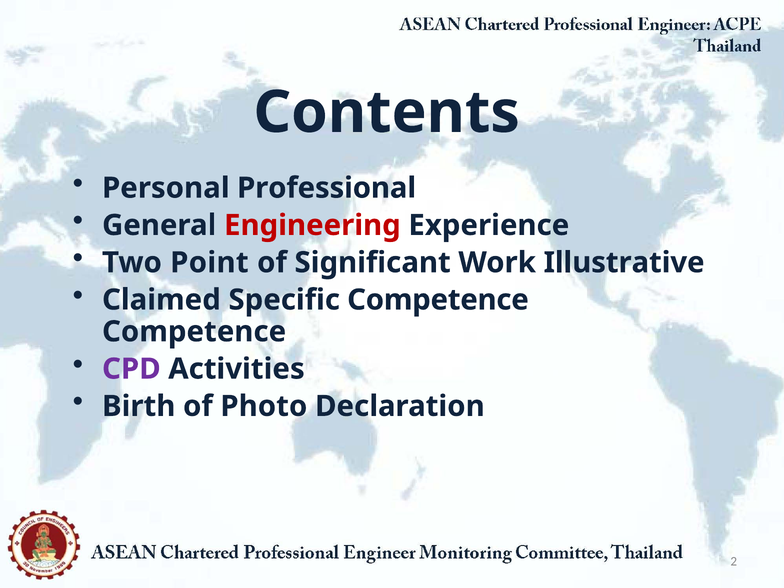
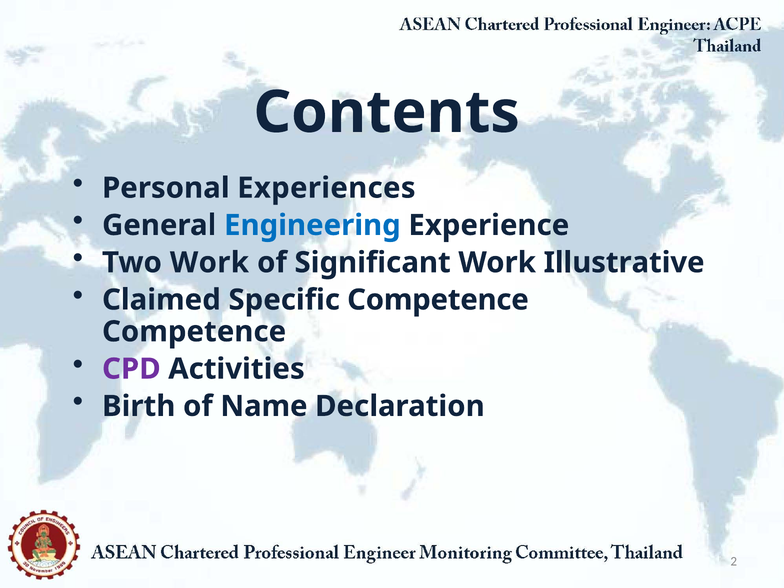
Professional: Professional -> Experiences (326, 188)
Engineering colour: red -> blue (312, 225)
Two Point: Point -> Work (209, 263)
Photo: Photo -> Name (264, 406)
